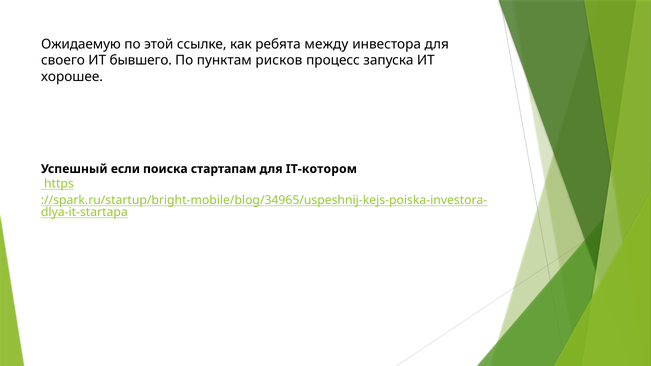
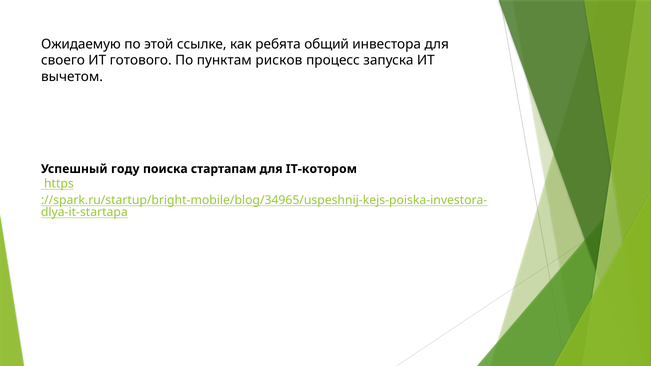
между: между -> общий (327, 44)
бывшего: бывшего -> готового (141, 60)
хорошее: хорошее -> вычетом (72, 77)
если: если -> году (125, 169)
